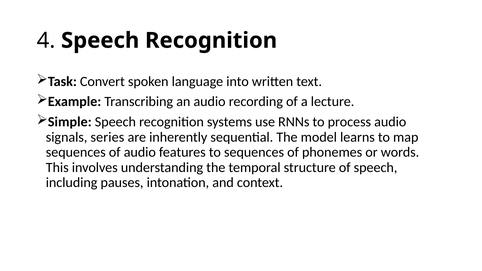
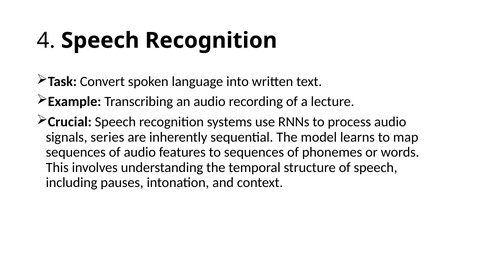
Simple: Simple -> Crucial (70, 122)
